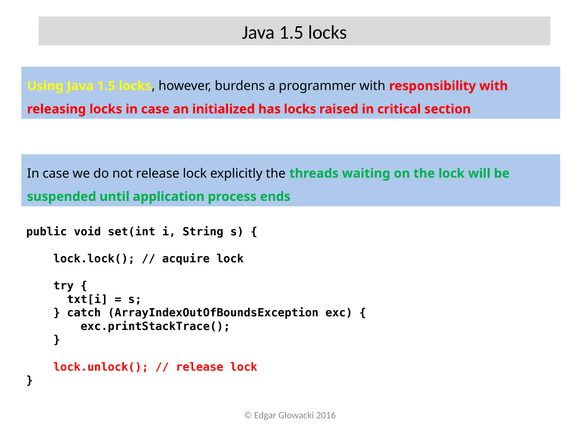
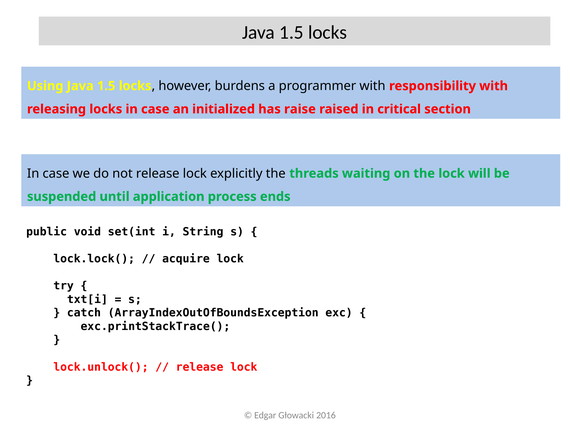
has locks: locks -> raise (300, 109)
